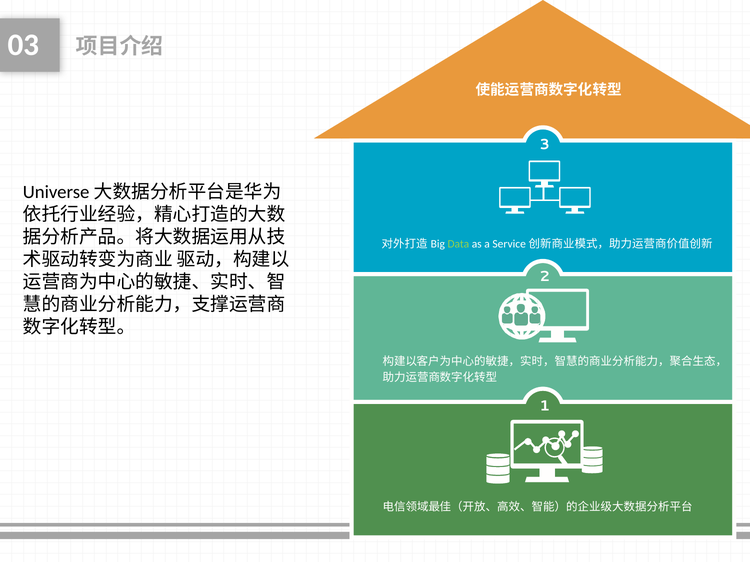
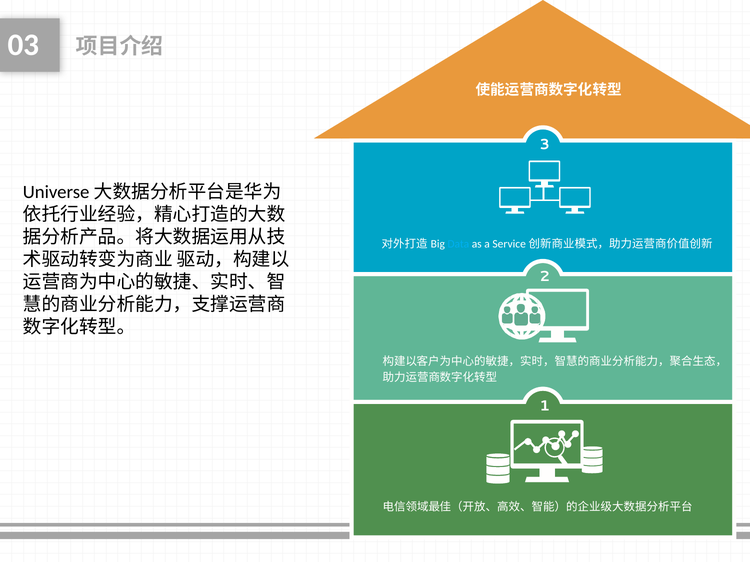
Data colour: light green -> light blue (458, 244)
